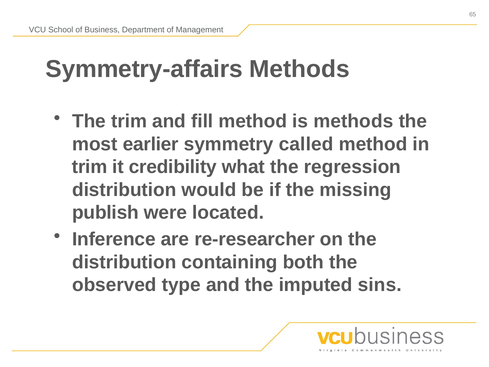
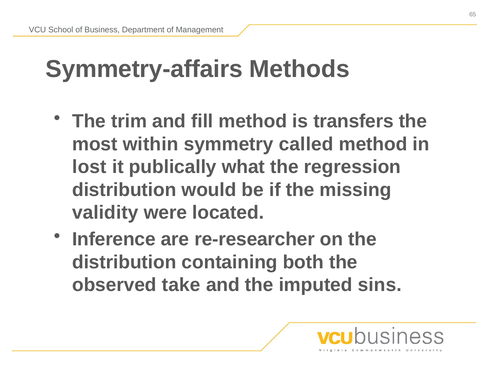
is methods: methods -> transfers (353, 121)
earlier: earlier -> within (151, 144)
trim: trim -> lost (89, 167)
credibility: credibility -> publically (173, 167)
publish: publish -> validity (105, 212)
type: type -> take (181, 285)
